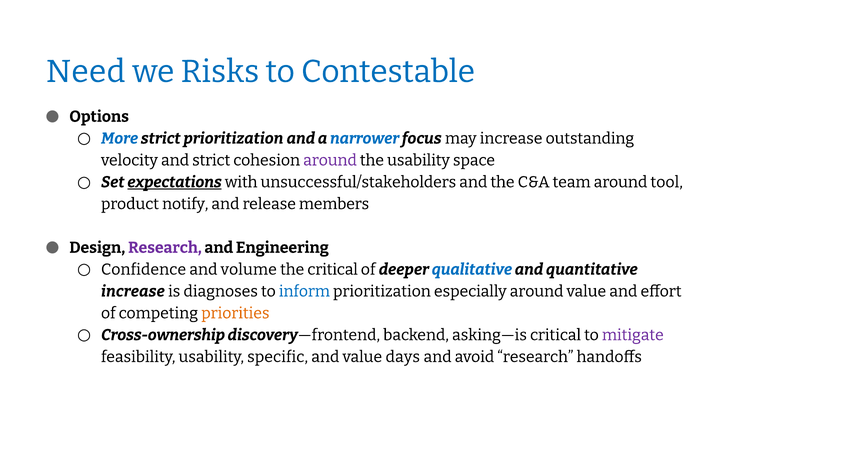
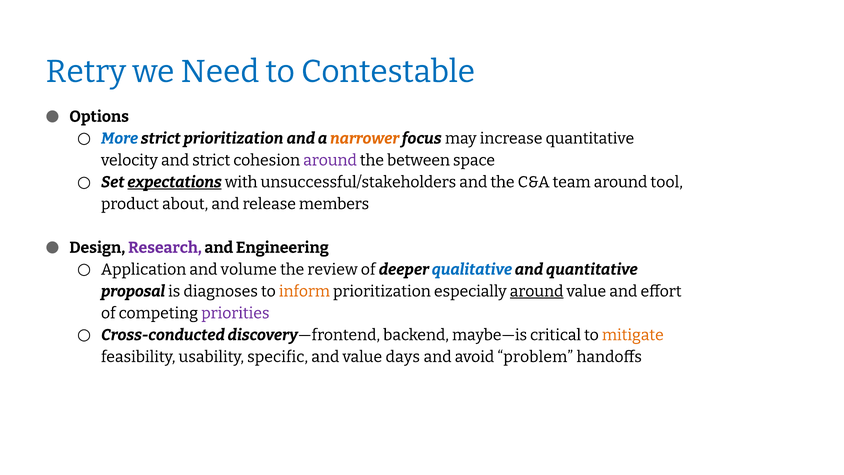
Need: Need -> Retry (86, 71)
Risks: Risks -> Need (220, 71)
narrower colour: blue -> orange (365, 138)
increase outstanding: outstanding -> quantitative (590, 138)
the usability: usability -> between (419, 160)
notify: notify -> about (185, 204)
Confidence: Confidence -> Application (144, 269)
the critical: critical -> review (333, 269)
increase: increase -> proposal (133, 291)
inform colour: blue -> orange (304, 291)
around underline: none -> present (537, 291)
priorities colour: orange -> purple (235, 313)
Cross-ownership: Cross-ownership -> Cross-conducted (163, 335)
asking—is: asking—is -> maybe—is (490, 335)
mitigate colour: purple -> orange (633, 335)
avoid research: research -> problem (535, 357)
